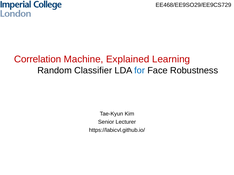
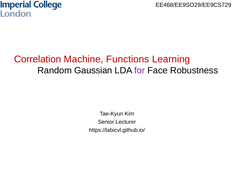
Explained: Explained -> Functions (128, 59)
Classifier: Classifier -> Gaussian (93, 71)
for colour: blue -> purple (140, 71)
